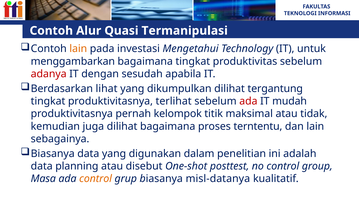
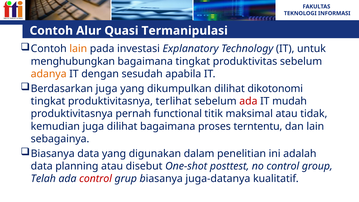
Mengetahui: Mengetahui -> Explanatory (191, 49)
menggambarkan: menggambarkan -> menghubungkan (73, 61)
adanya colour: red -> orange (49, 74)
Berdasarkan lihat: lihat -> juga (107, 89)
tergantung: tergantung -> dikotonomi (275, 89)
kelompok: kelompok -> functional (178, 114)
Masa: Masa -> Telah (43, 179)
control colour: orange -> red (96, 179)
misl-datanya: misl-datanya -> juga-datanya (218, 179)
